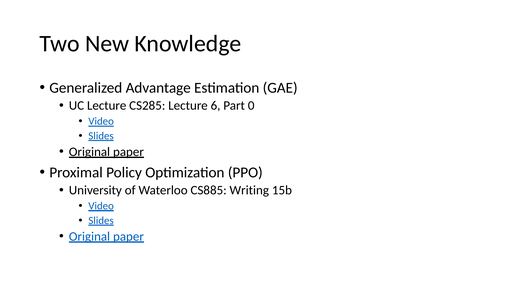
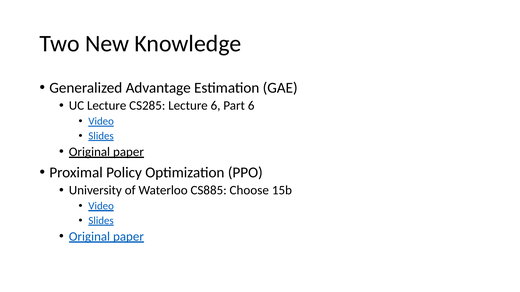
Part 0: 0 -> 6 (251, 106)
Writing: Writing -> Choose (249, 191)
